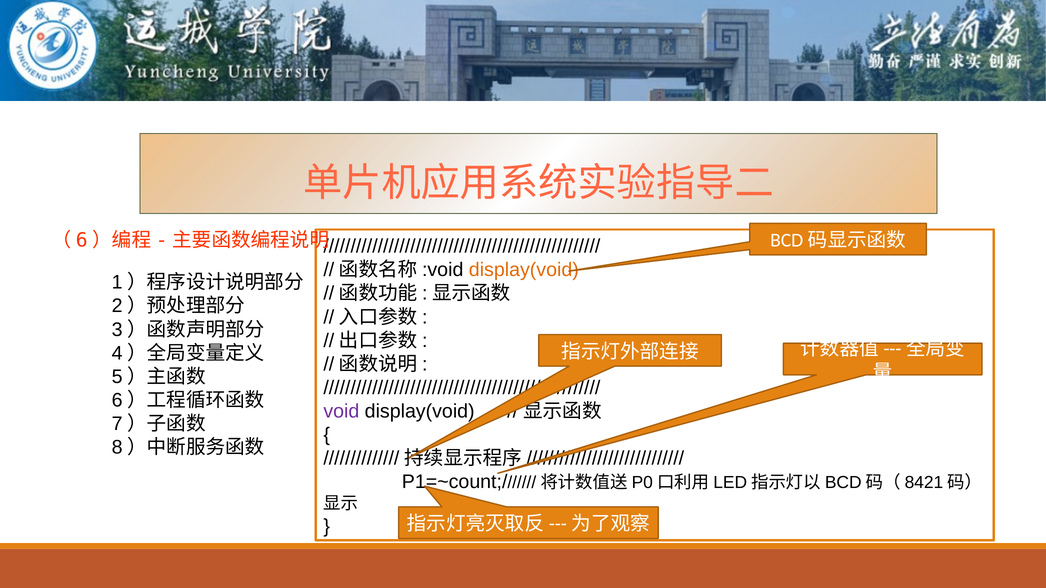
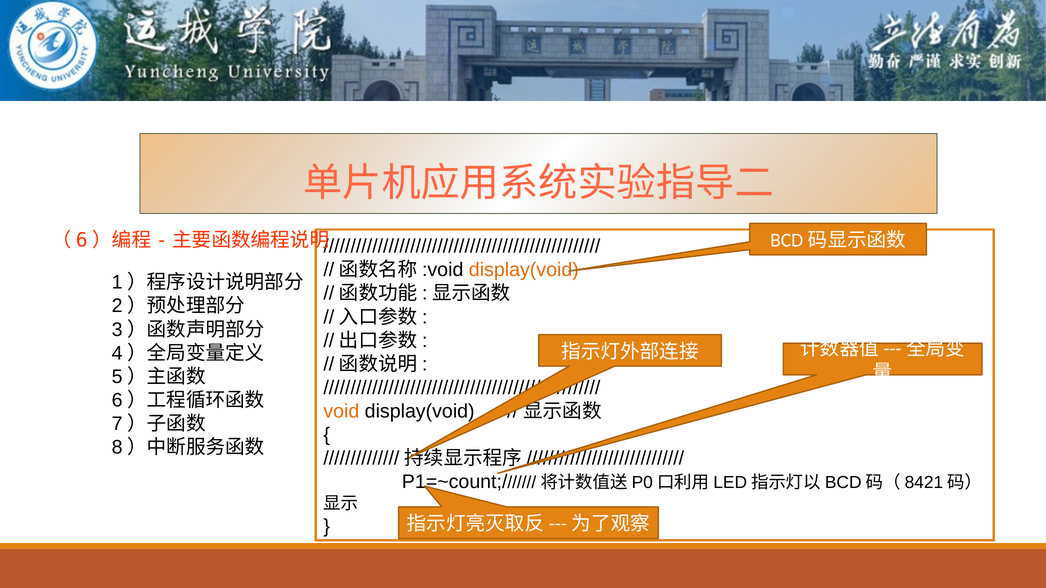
void colour: purple -> orange (341, 411)
